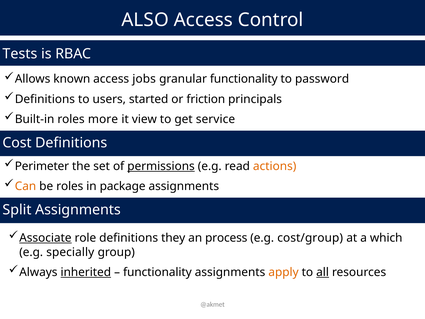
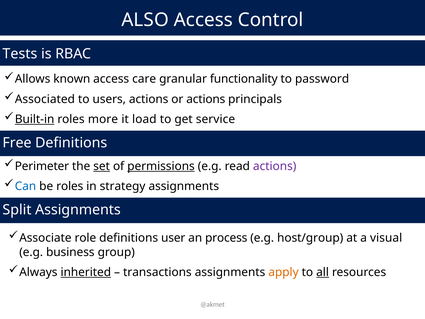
jobs: jobs -> care (144, 79)
Definitions: Definitions -> Associated (45, 99)
users started: started -> actions (149, 99)
or friction: friction -> actions (206, 99)
Built-in underline: none -> present (35, 119)
view: view -> load (144, 119)
Cost: Cost -> Free (17, 143)
set underline: none -> present (102, 166)
actions colour: orange -> purple (275, 166)
Can colour: orange -> blue (25, 186)
package: package -> strategy (123, 186)
Associate underline: present -> none (45, 238)
they: they -> user (173, 238)
cost/group: cost/group -> host/group (310, 238)
which: which -> visual (386, 238)
specially: specially -> business (70, 252)
functionality: functionality -> transactions (157, 272)
